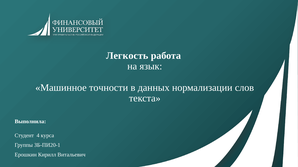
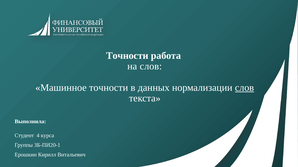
Легкость: Легкость -> Точности (127, 56)
на язык: язык -> слов (151, 66)
слов underline: none -> present (244, 88)
